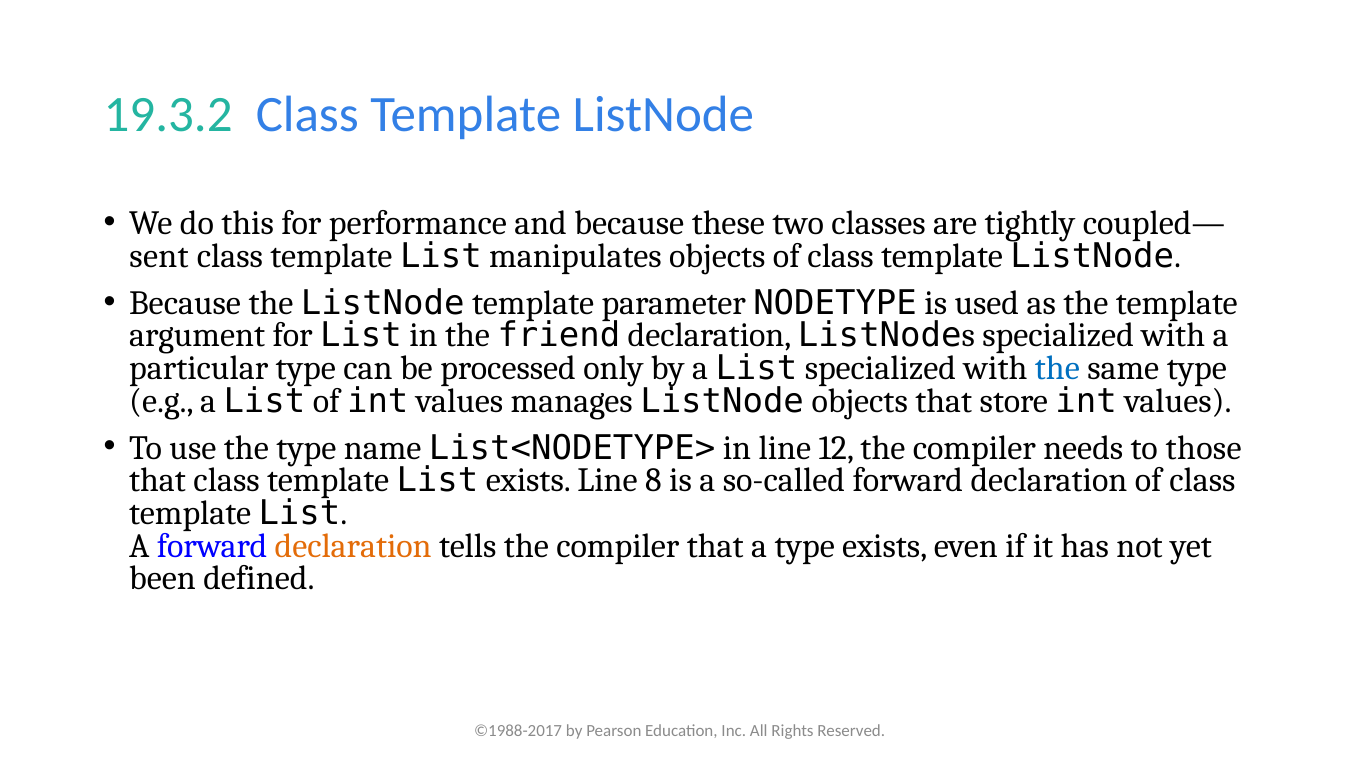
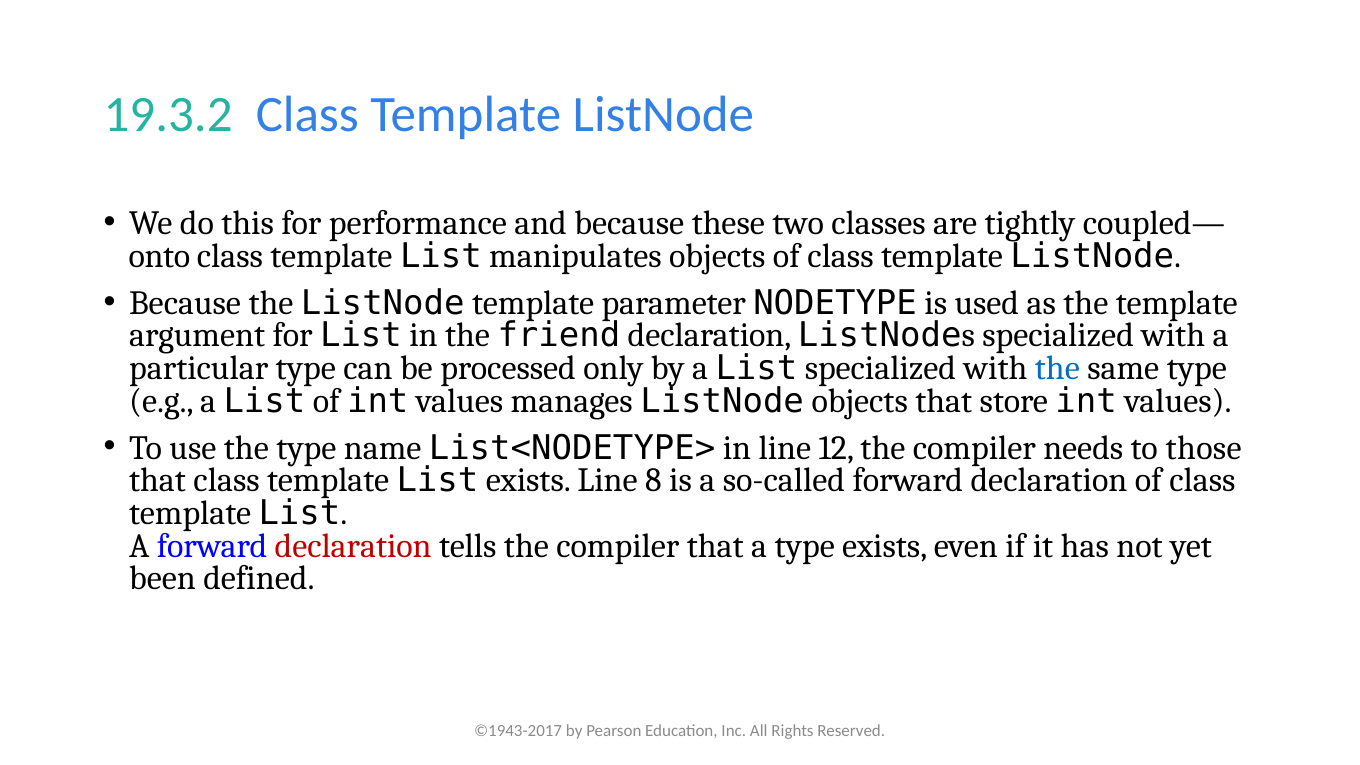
sent: sent -> onto (159, 256)
declaration colour: orange -> red (353, 546)
©1988-2017: ©1988-2017 -> ©1943-2017 (518, 731)
